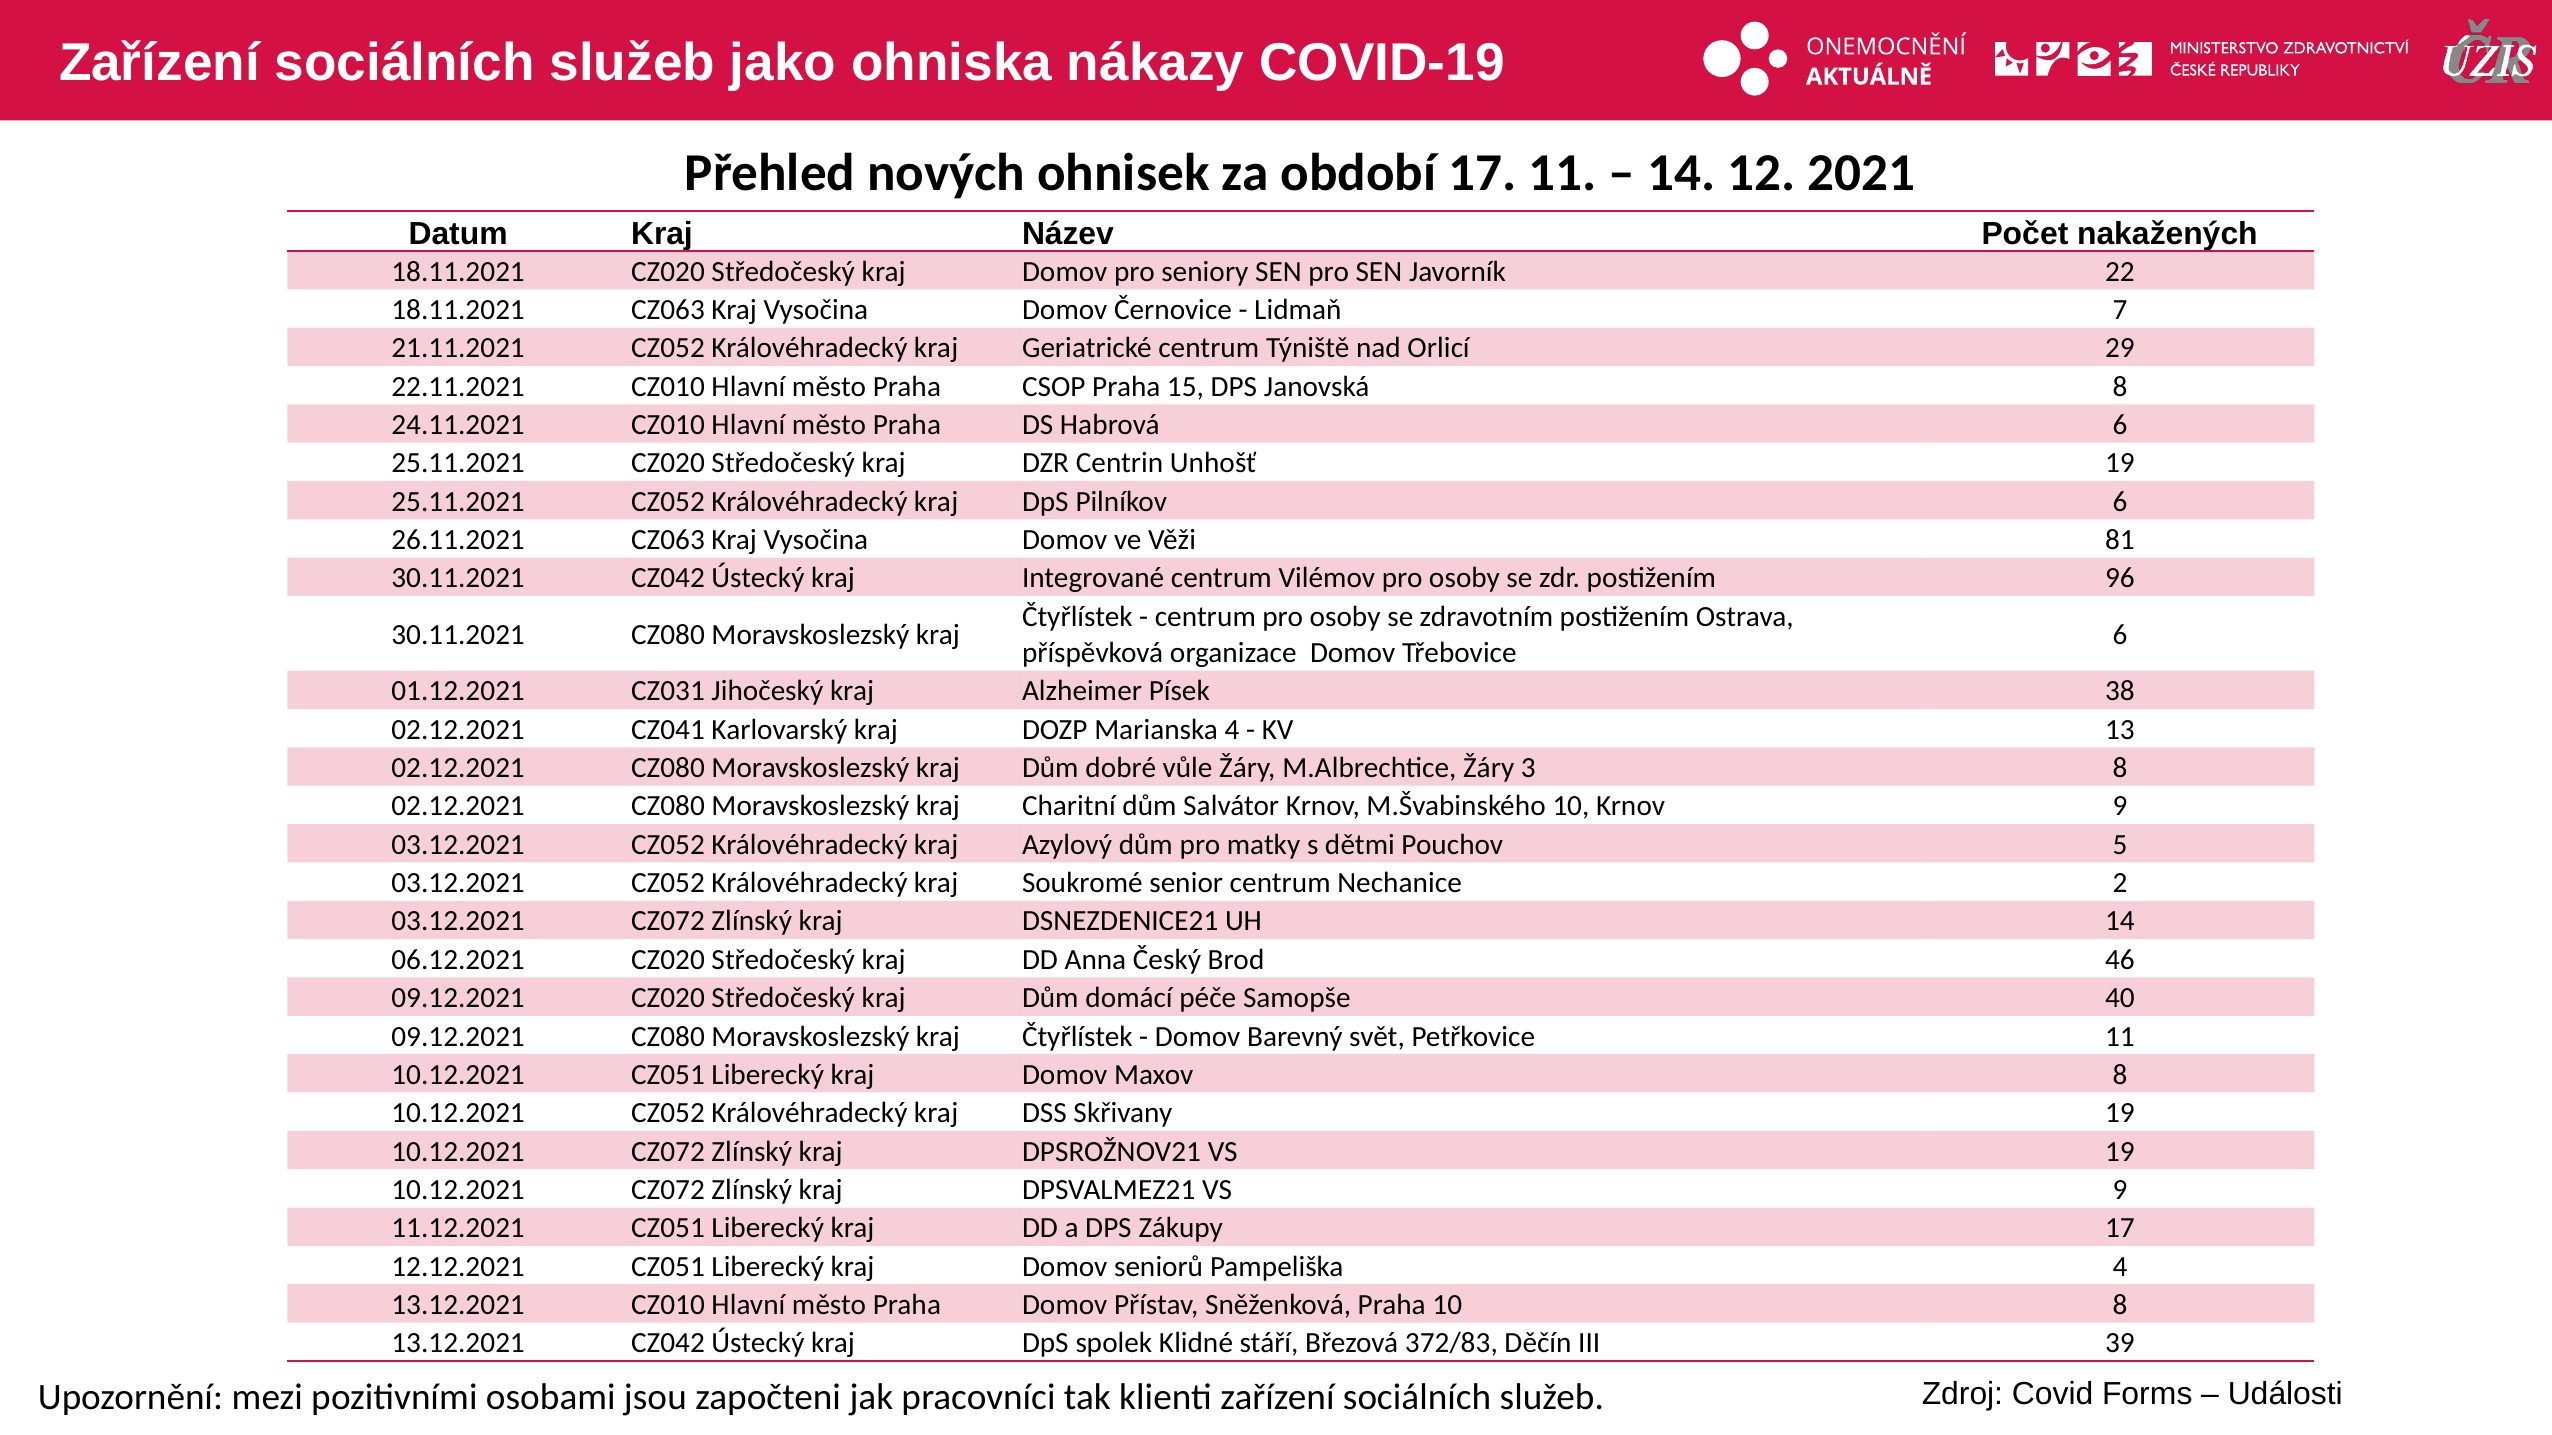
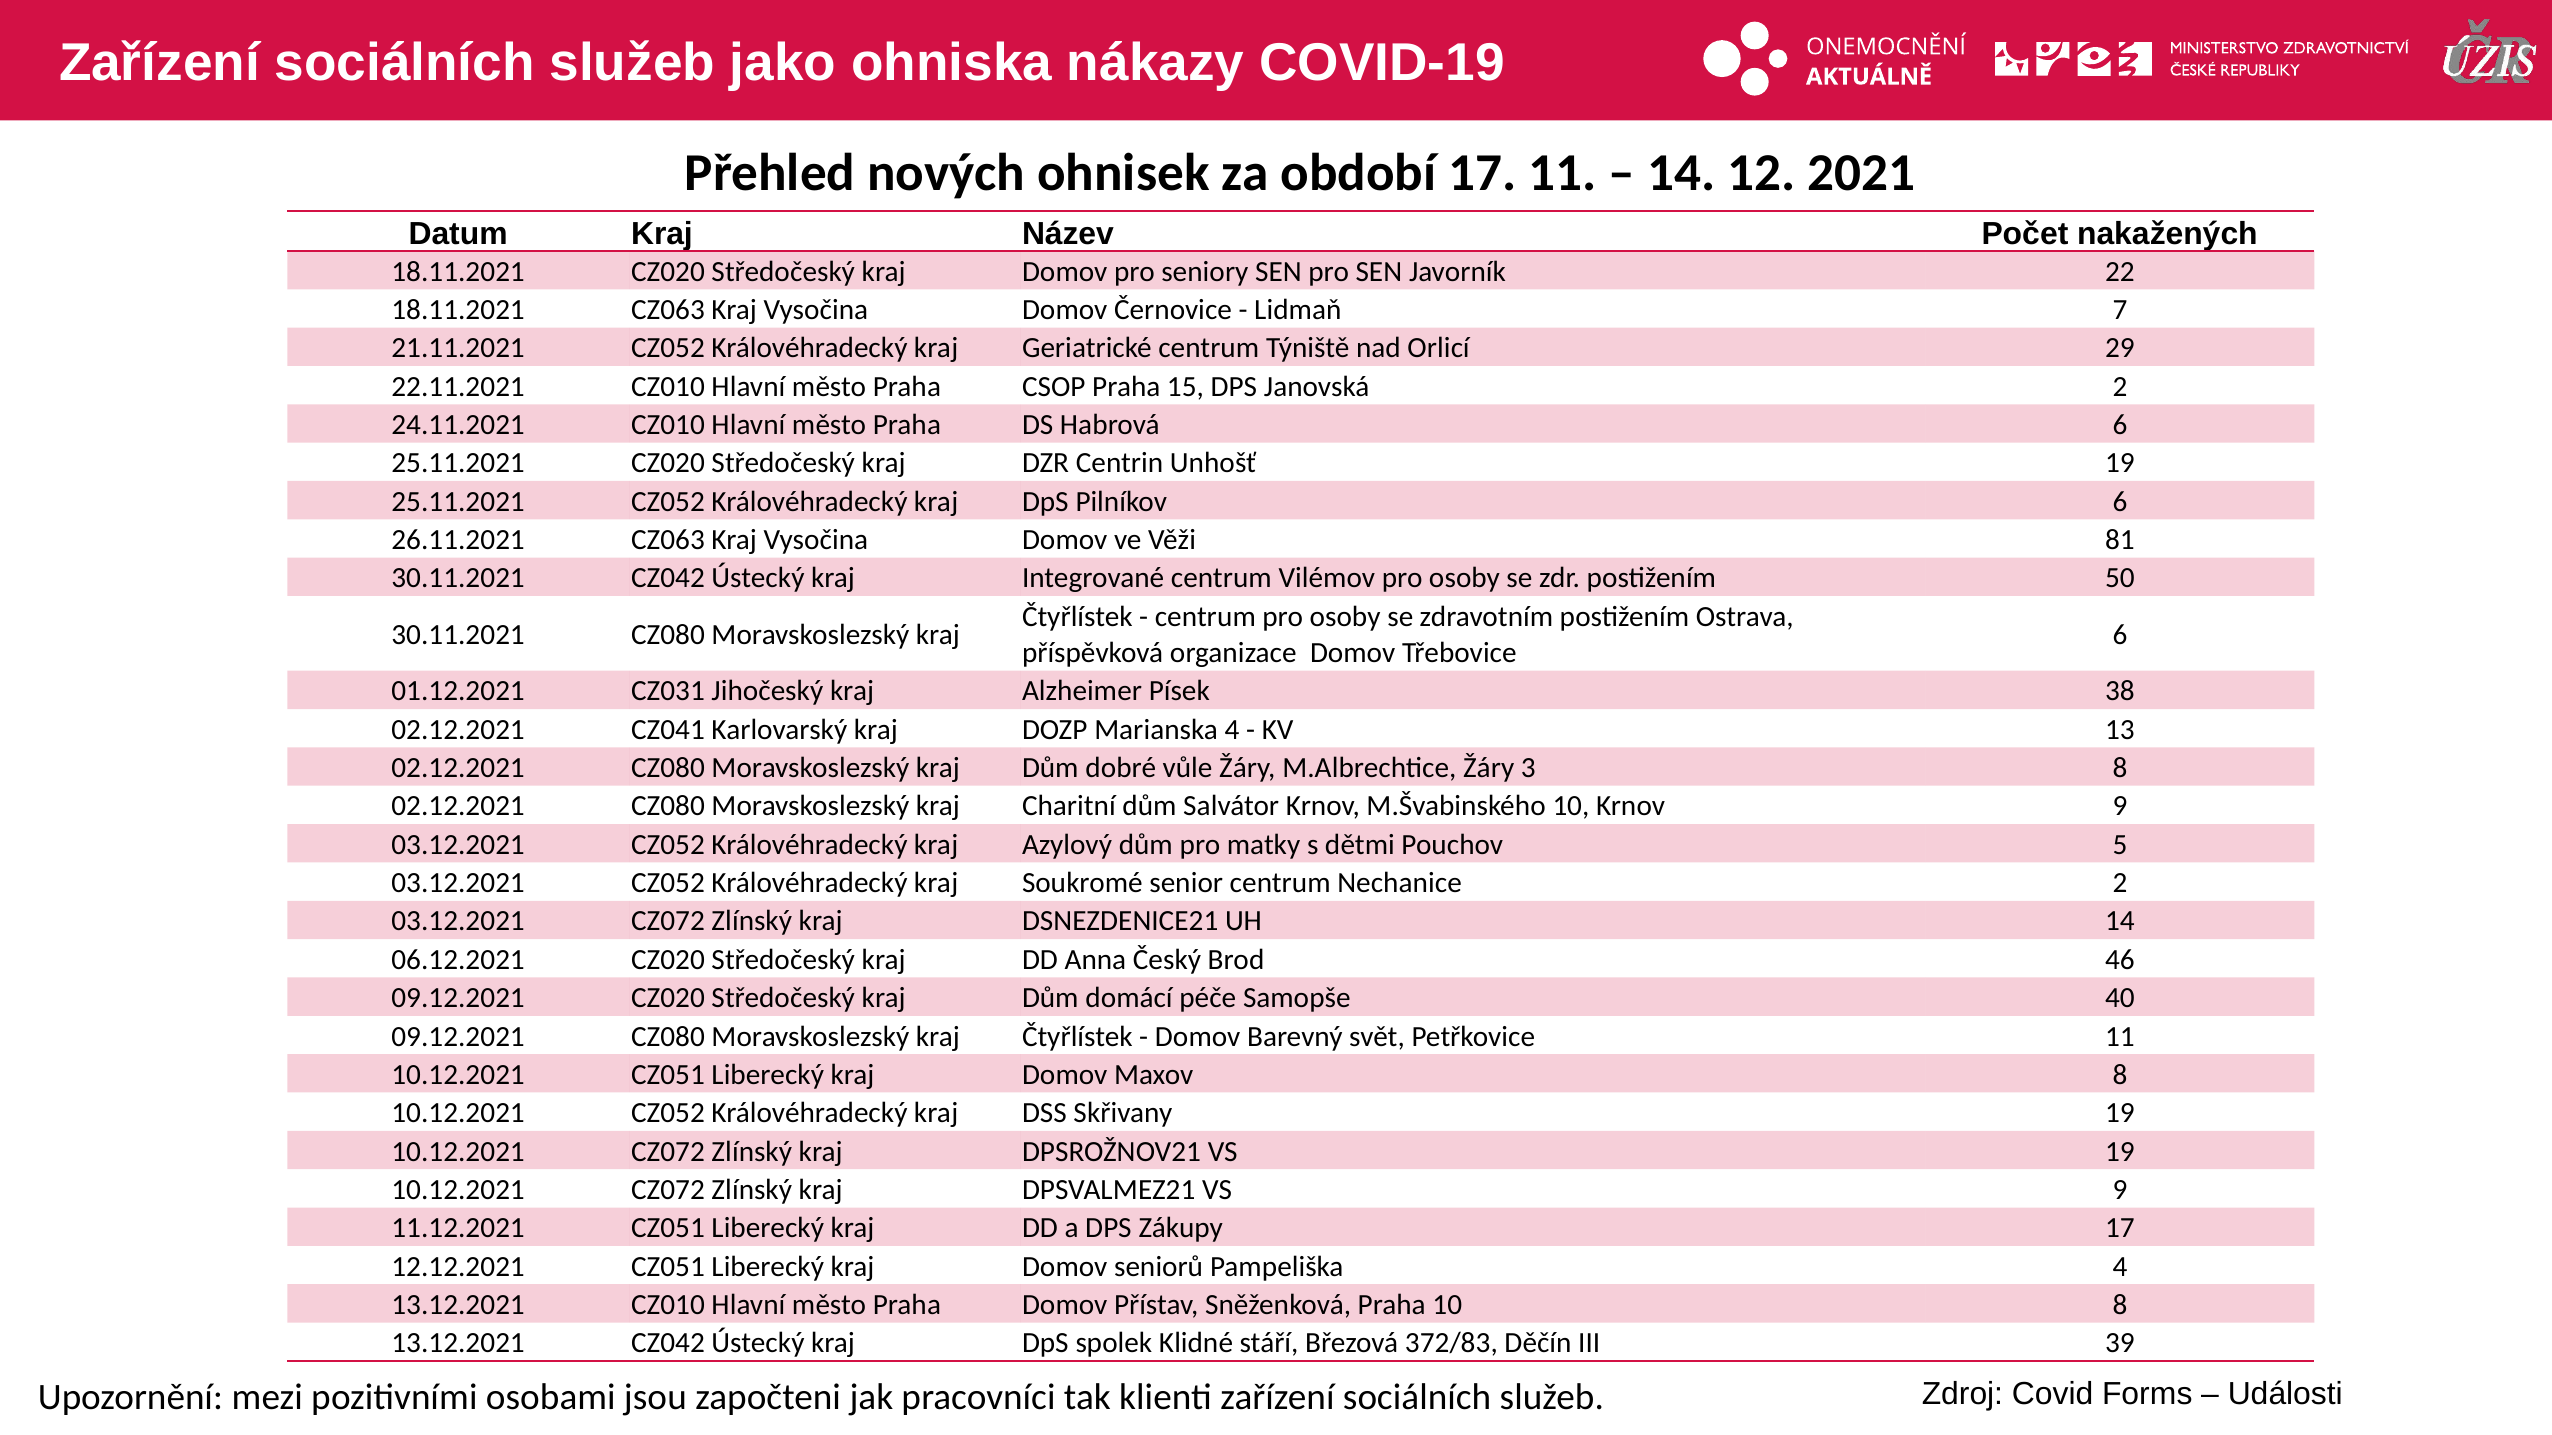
Janovská 8: 8 -> 2 (2120, 387)
96: 96 -> 50 (2120, 578)
